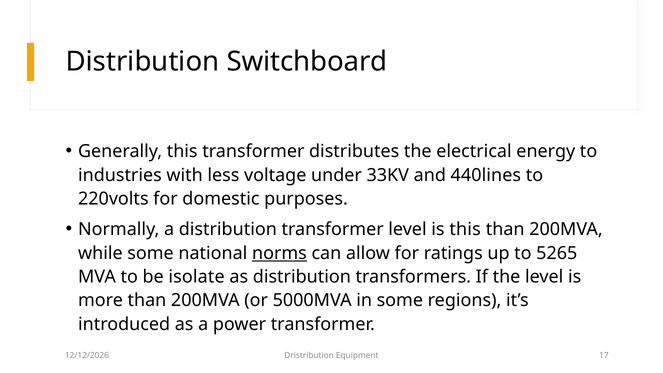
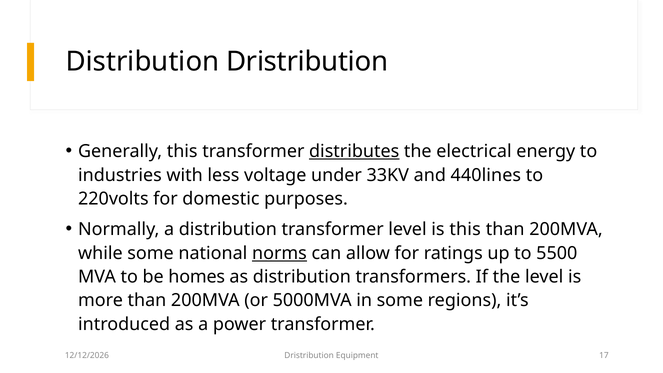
Distribution Switchboard: Switchboard -> Dristribution (307, 62)
distributes underline: none -> present (354, 151)
5265: 5265 -> 5500 (557, 253)
isolate: isolate -> homes (197, 277)
